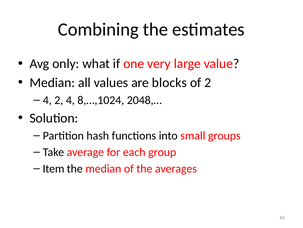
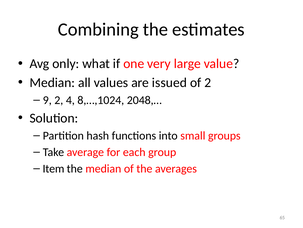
blocks: blocks -> issued (169, 82)
4: 4 -> 9 (47, 100)
